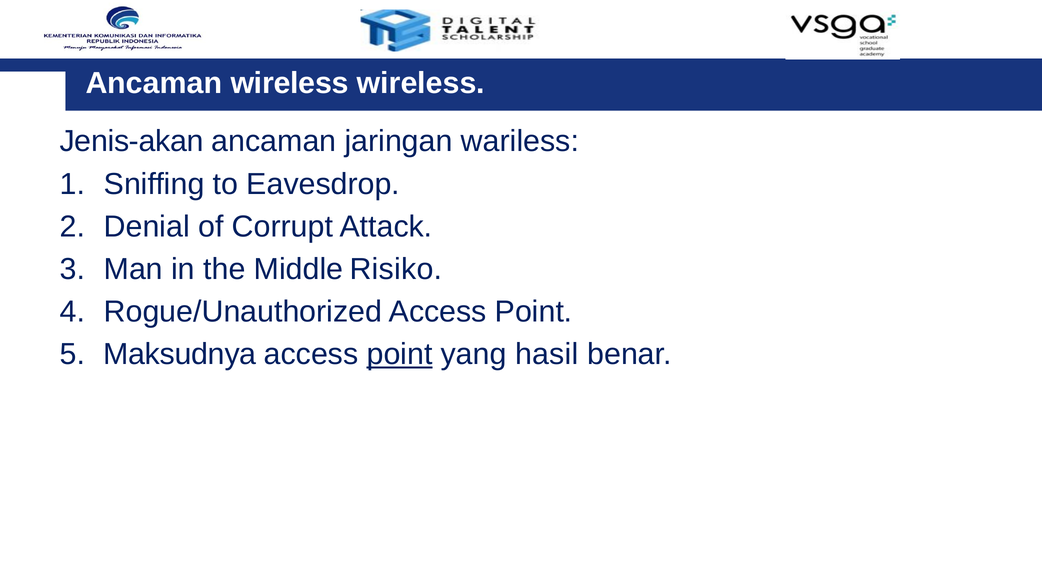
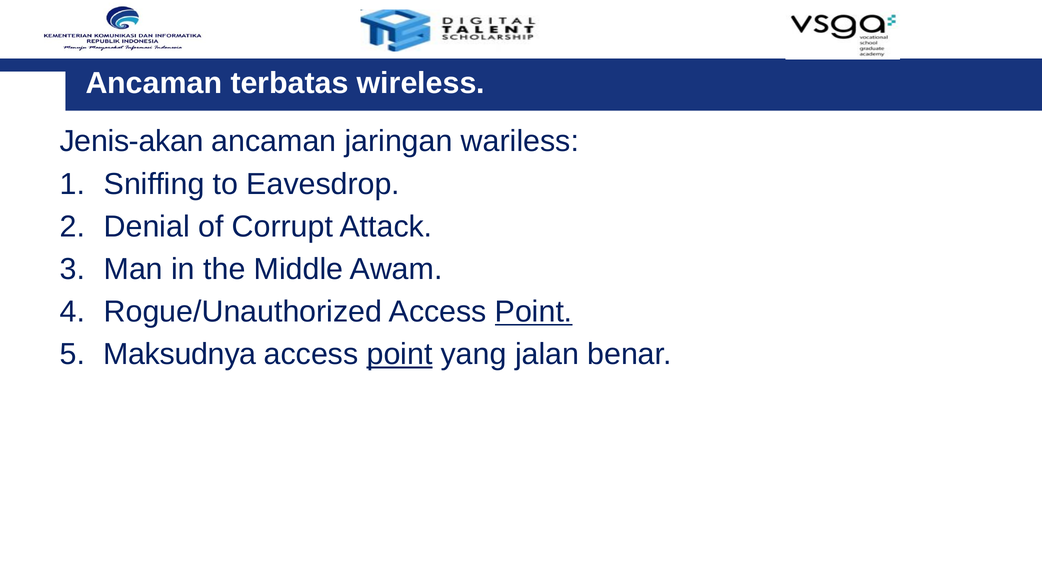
Ancaman wireless: wireless -> terbatas (289, 83)
Risiko: Risiko -> Awam (396, 269)
Point underline: none -> present (534, 312)
hasil: hasil -> jalan (547, 354)
